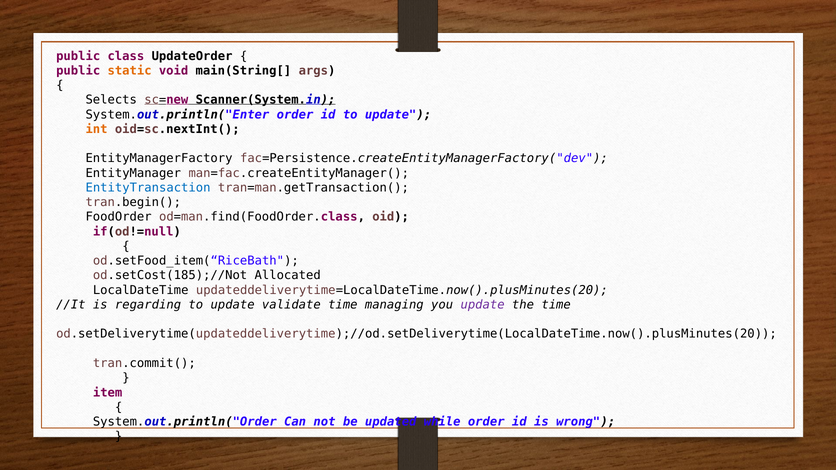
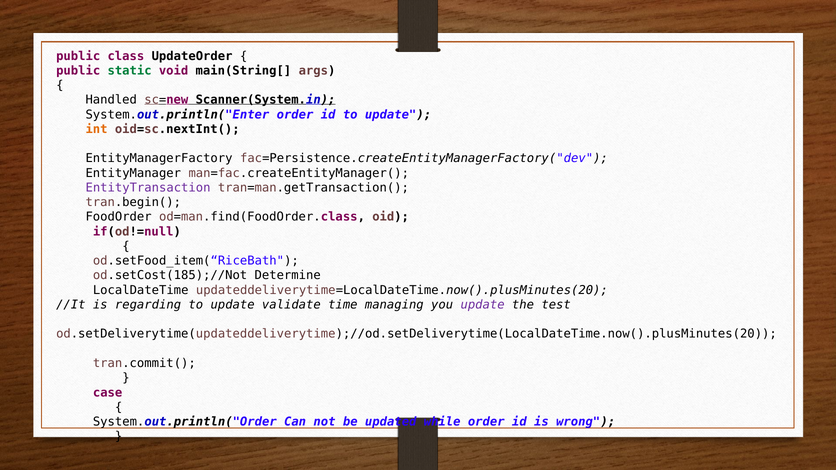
static colour: orange -> green (130, 71)
Selects: Selects -> Handled (111, 100)
EntityTransaction colour: blue -> purple (148, 188)
Allocated: Allocated -> Determine (288, 276)
the time: time -> test (556, 305)
item: item -> case (108, 393)
